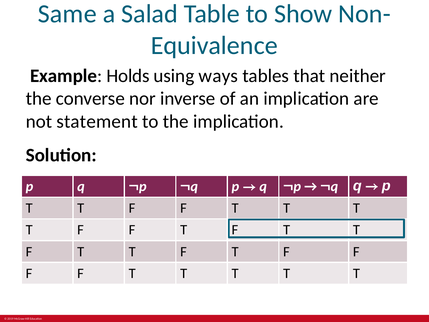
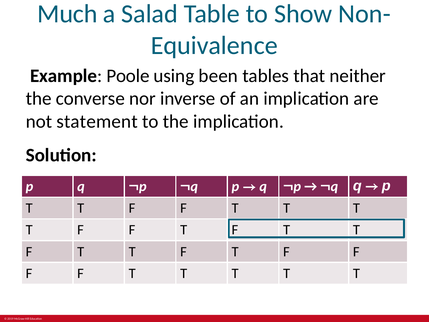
Same: Same -> Much (67, 14)
Holds: Holds -> Poole (128, 76)
ways: ways -> been (218, 76)
